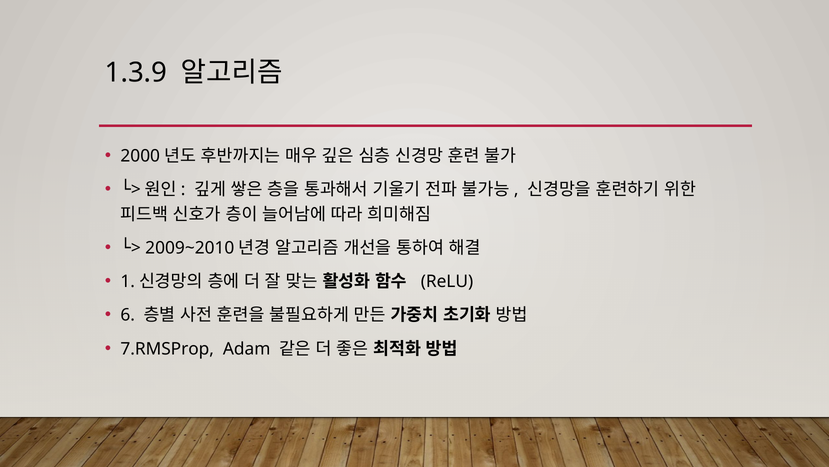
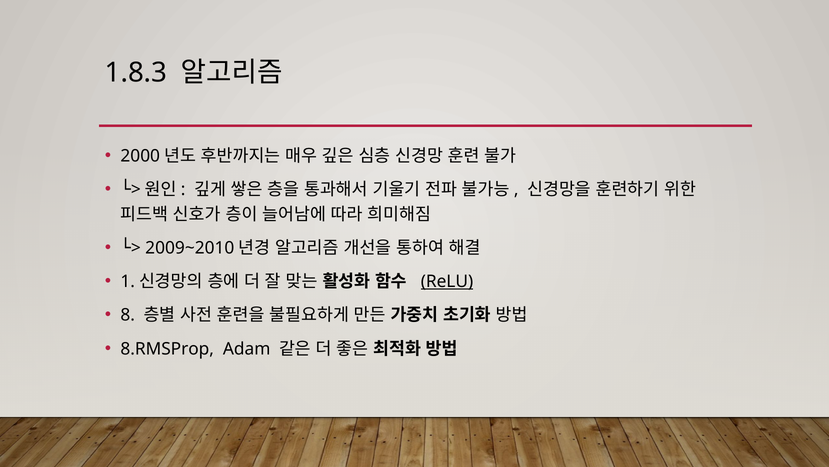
1.3.9: 1.3.9 -> 1.8.3 (136, 73)
ReLU underline: none -> present (447, 281)
6: 6 -> 8 (128, 315)
7.RMSProp: 7.RMSProp -> 8.RMSProp (167, 348)
